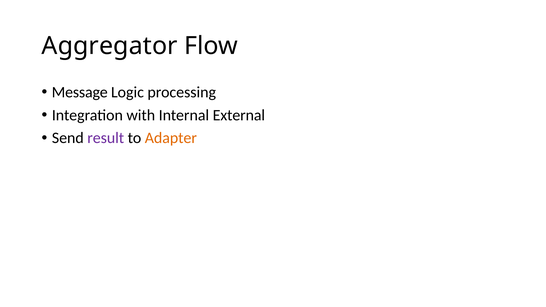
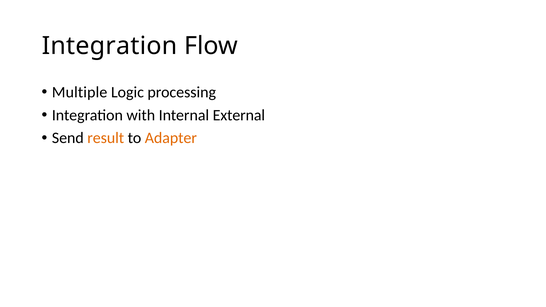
Aggregator: Aggregator -> Integration (110, 46)
Message: Message -> Multiple (80, 92)
result colour: purple -> orange (106, 138)
